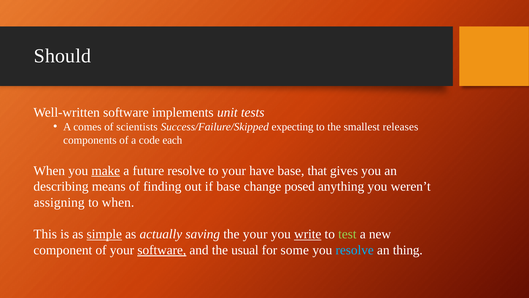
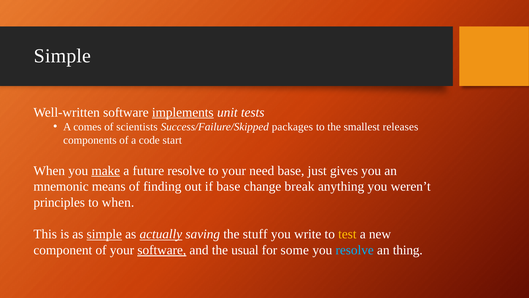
Should: Should -> Simple (62, 56)
implements underline: none -> present (183, 112)
expecting: expecting -> packages (292, 127)
each: each -> start (172, 140)
have: have -> need (262, 170)
that: that -> just (317, 170)
describing: describing -> mnemonic (61, 186)
posed: posed -> break (300, 186)
assigning: assigning -> principles (59, 202)
actually underline: none -> present (161, 234)
the your: your -> stuff (255, 234)
write underline: present -> none (308, 234)
test colour: light green -> yellow (347, 234)
